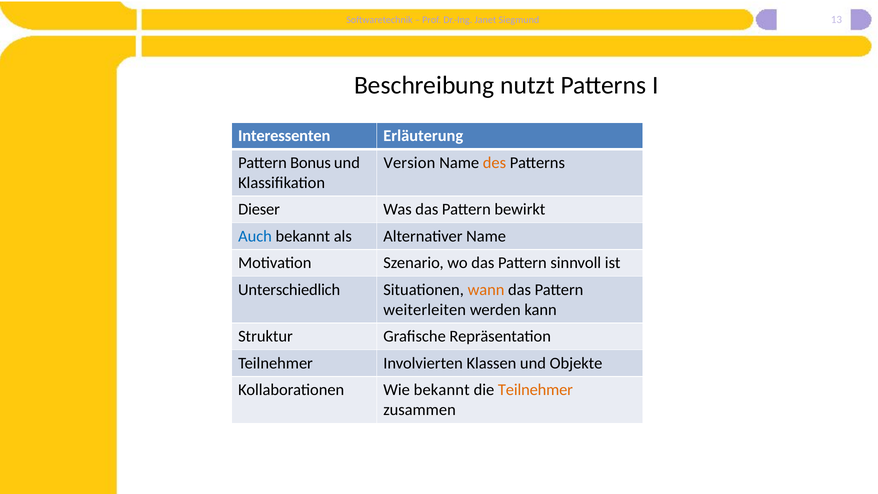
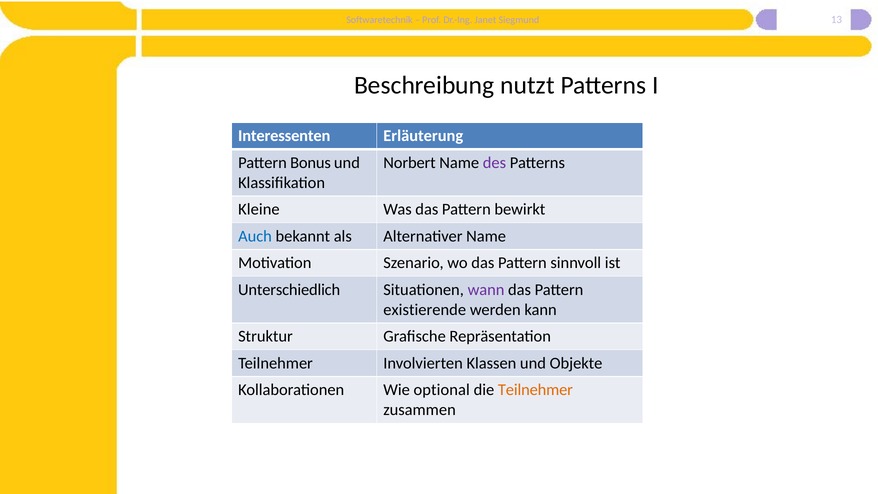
Version: Version -> Norbert (410, 163)
des colour: orange -> purple (494, 163)
Dieser: Dieser -> Kleine (259, 210)
wann colour: orange -> purple (486, 290)
weiterleiten: weiterleiten -> existierende (425, 310)
Wie bekannt: bekannt -> optional (442, 390)
